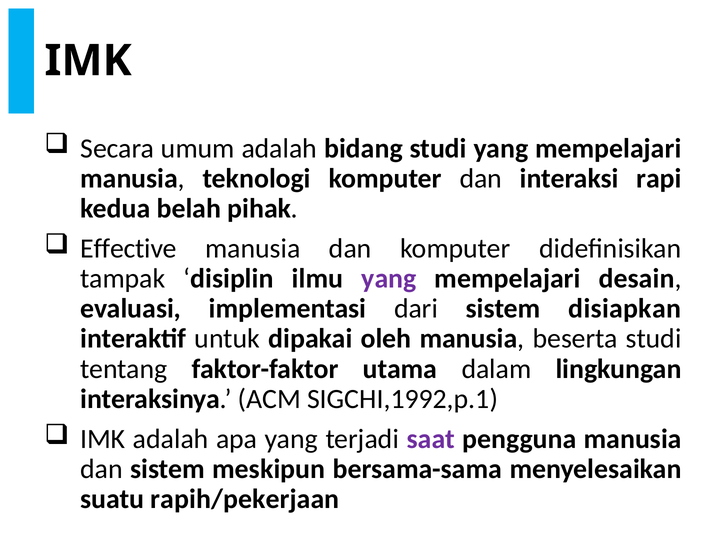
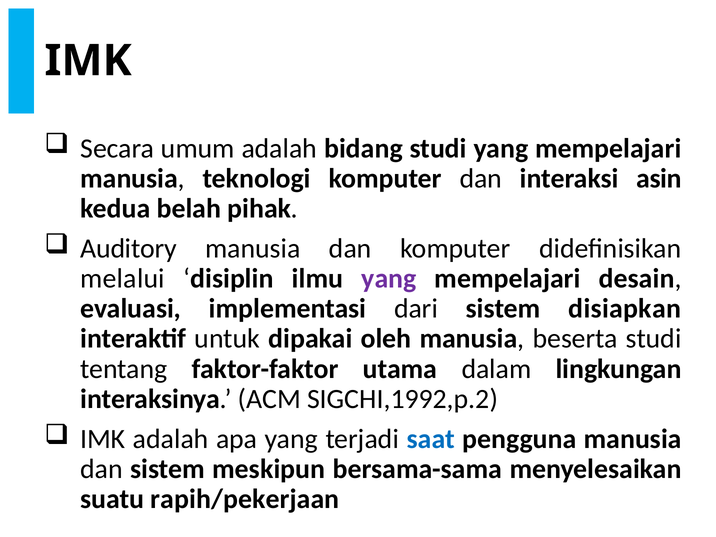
rapi: rapi -> asin (659, 178)
Effective: Effective -> Auditory (128, 249)
tampak: tampak -> melalui (123, 279)
SIGCHI,1992,p.1: SIGCHI,1992,p.1 -> SIGCHI,1992,p.2 (403, 399)
saat colour: purple -> blue (431, 439)
